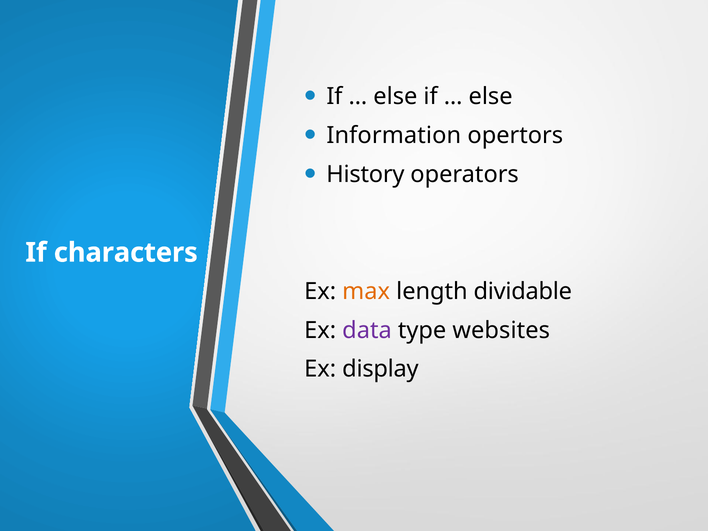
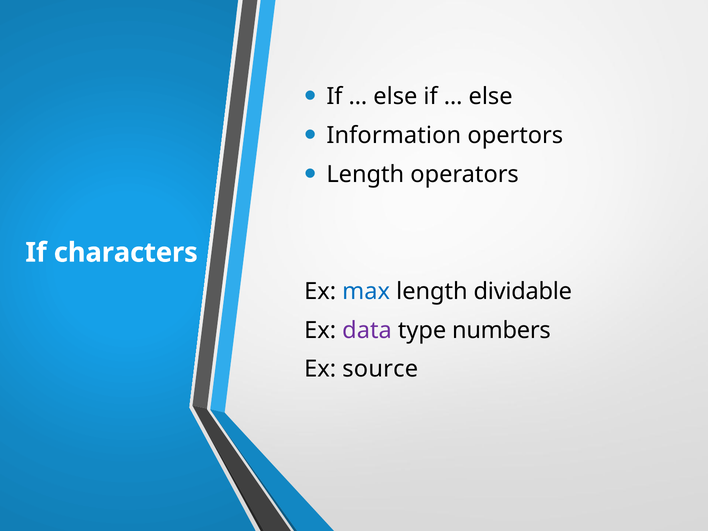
History: History -> Length (365, 175)
max colour: orange -> blue (366, 291)
websites: websites -> numbers (501, 330)
display: display -> source (380, 369)
